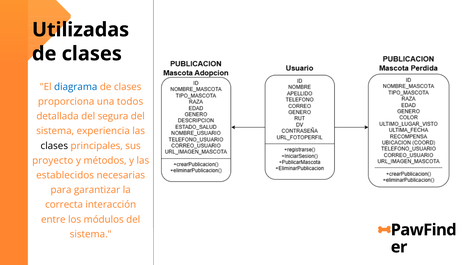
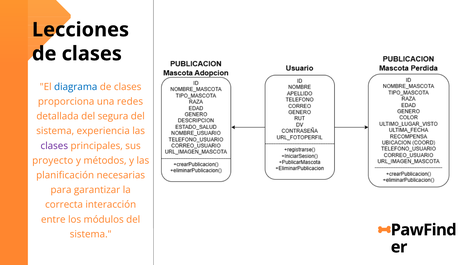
Utilizadas: Utilizadas -> Lecciones (80, 30)
todos: todos -> redes (130, 102)
clases colour: black -> purple (54, 146)
establecidos: establecidos -> planificación (65, 175)
